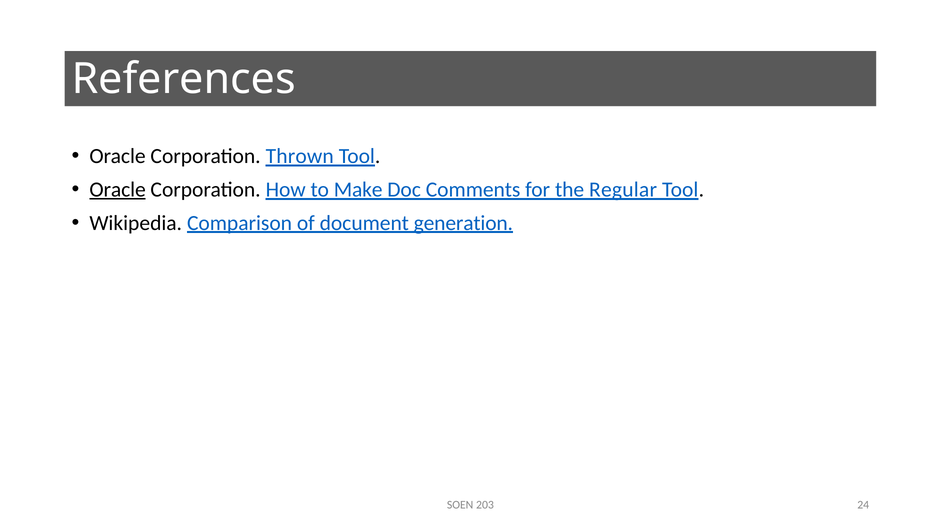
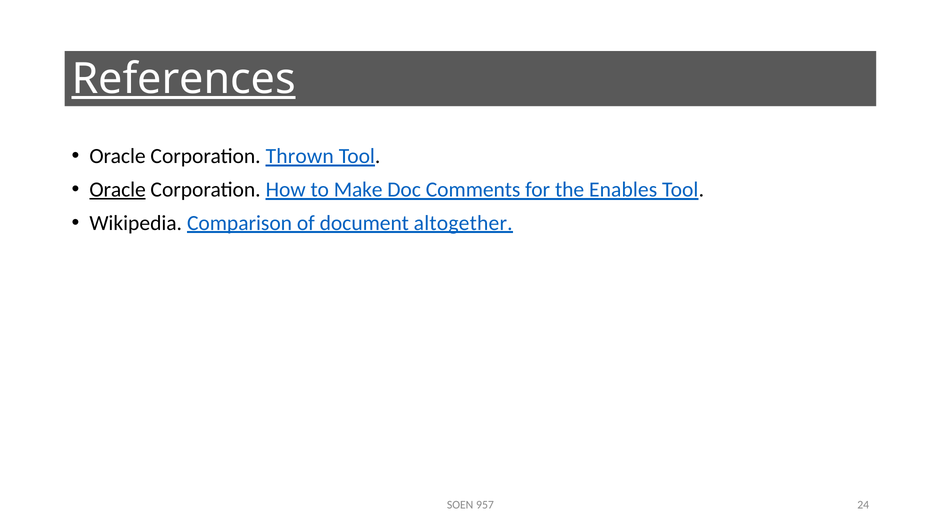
References underline: none -> present (184, 79)
Regular: Regular -> Enables (623, 190)
generation: generation -> altogether (463, 223)
203: 203 -> 957 (485, 505)
